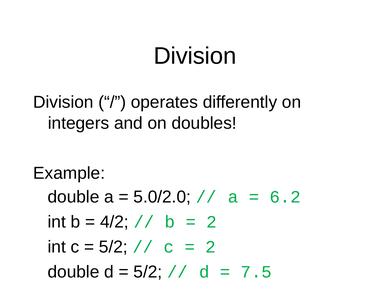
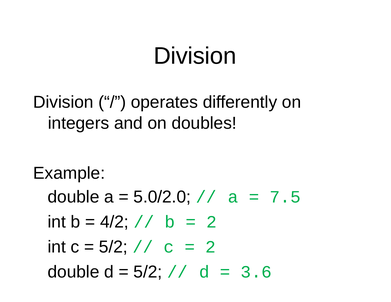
6.2: 6.2 -> 7.5 (285, 197)
7.5: 7.5 -> 3.6 (256, 272)
